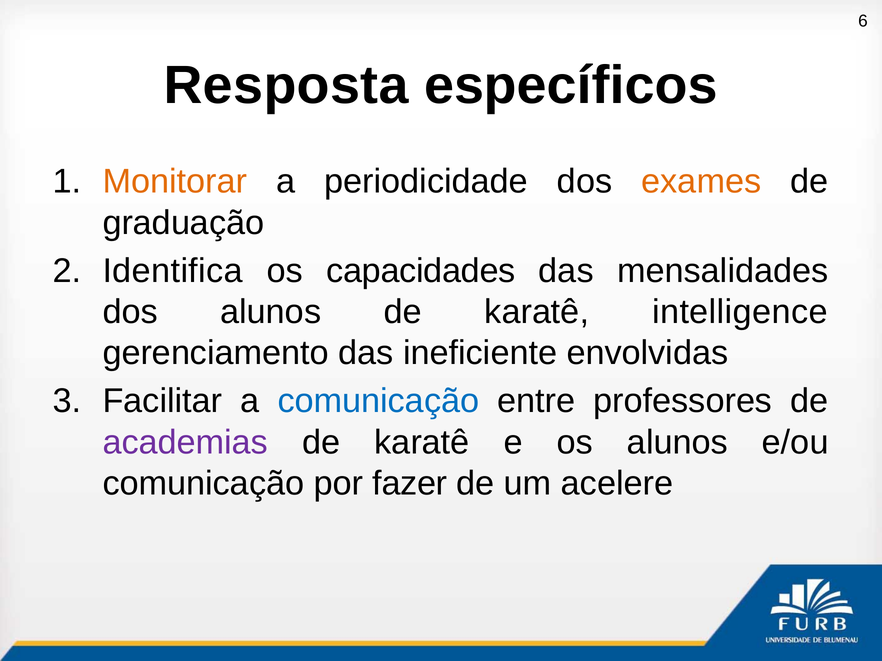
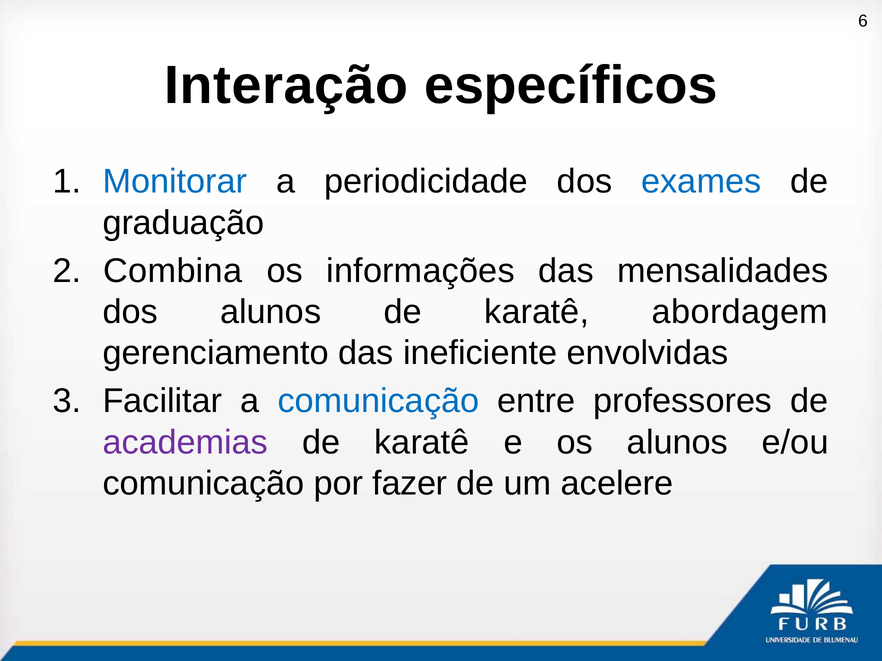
Resposta: Resposta -> Interação (286, 85)
Monitorar colour: orange -> blue (175, 182)
exames colour: orange -> blue (701, 182)
Identifica: Identifica -> Combina (173, 271)
capacidades: capacidades -> informações (421, 271)
intelligence: intelligence -> abordagem (740, 312)
